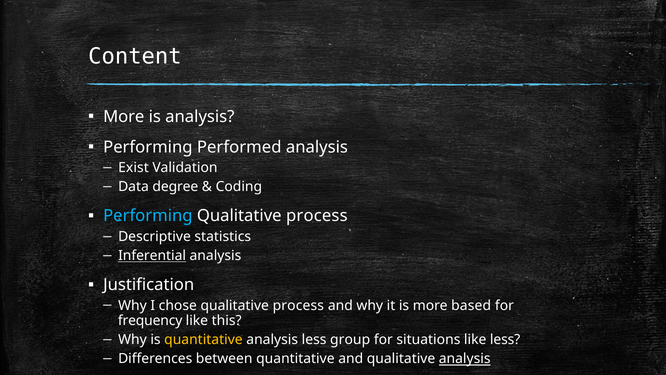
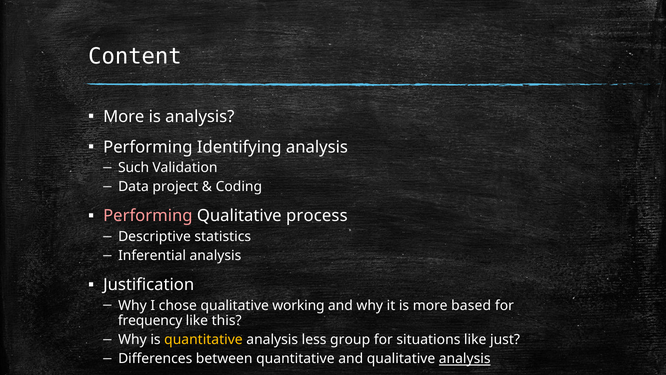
Performed: Performed -> Identifying (239, 147)
Exist: Exist -> Such (134, 168)
degree: degree -> project (175, 187)
Performing colour: light blue -> pink (148, 216)
Inferential underline: present -> none (152, 256)
chose qualitative process: process -> working (298, 305)
like less: less -> just (505, 339)
